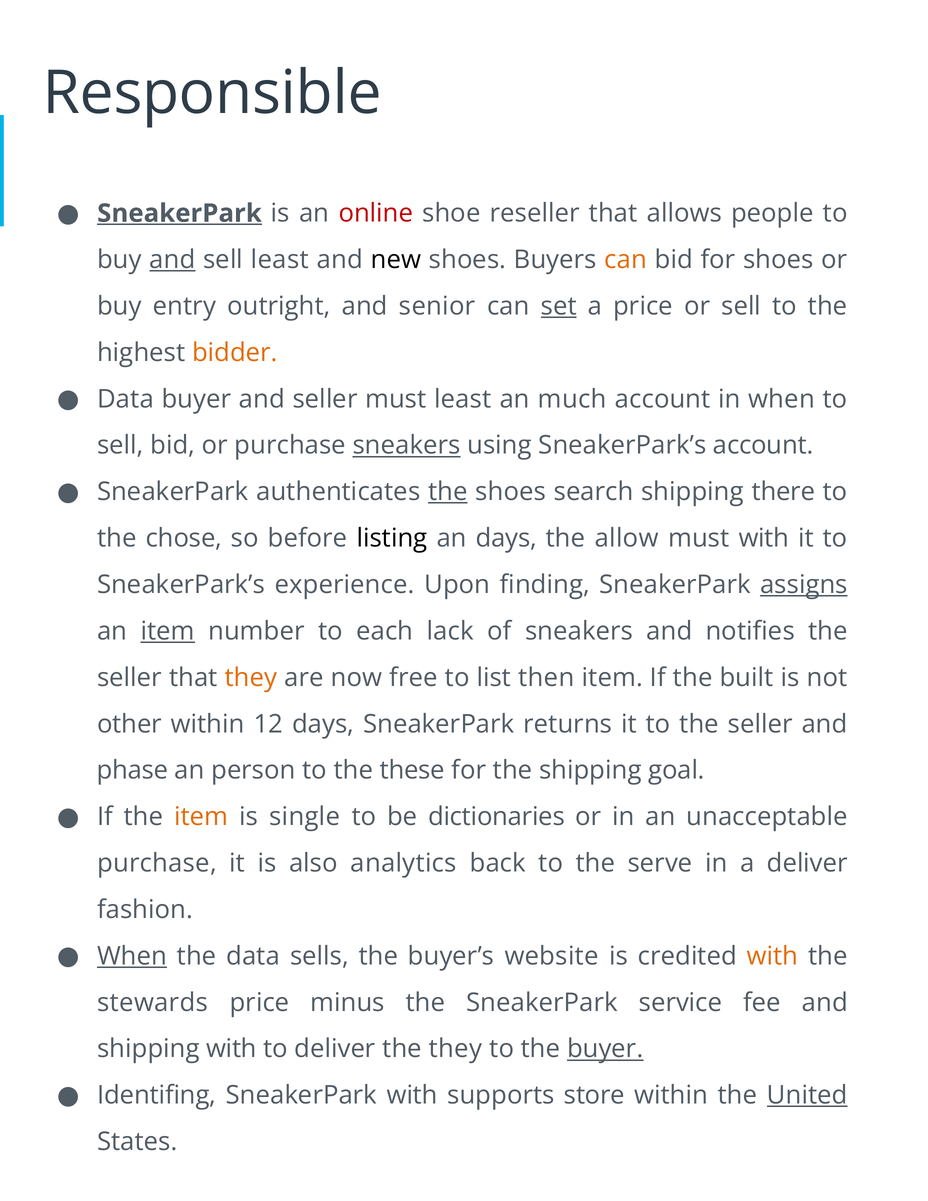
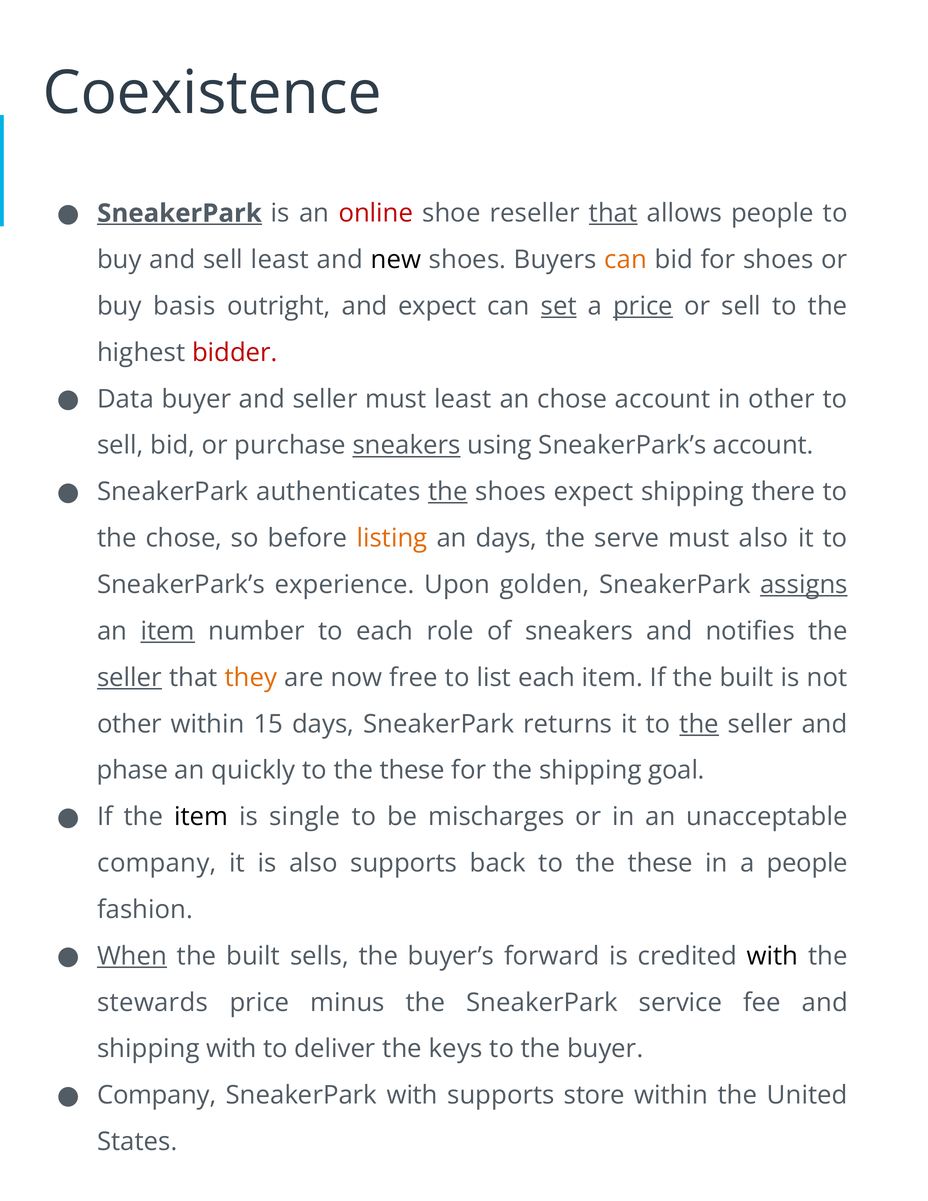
Responsible: Responsible -> Coexistence (212, 93)
that underline: none -> present (613, 213)
and underline: present -> none (172, 260)
entry: entry -> basis (184, 306)
and senior: senior -> expect (437, 306)
price underline: none -> present (643, 306)
bidder colour: orange -> red (235, 353)
an much: much -> chose (572, 399)
in when: when -> other (782, 399)
shoes search: search -> expect (594, 492)
listing colour: black -> orange (392, 538)
allow: allow -> serve (627, 538)
must with: with -> also (764, 538)
finding: finding -> golden (545, 585)
lack: lack -> role (450, 631)
seller underline: none -> present (130, 678)
list then: then -> each (547, 678)
12: 12 -> 15 (268, 724)
the underline: none -> present (699, 724)
person: person -> quickly (253, 770)
item colour: orange -> black (201, 817)
dictionaries: dictionaries -> mischarges (496, 817)
purchase: purchase -> company (157, 863)
also analytics: analytics -> supports (404, 863)
back to the serve: serve -> these (660, 863)
a deliver: deliver -> people (807, 863)
data: data -> built (253, 956)
website: website -> forward (552, 956)
with colour: orange -> black (773, 956)
the they: they -> keys (455, 1049)
buyer underline: present -> none (605, 1049)
Identifing: Identifing -> Company (157, 1095)
United underline: present -> none (807, 1095)
